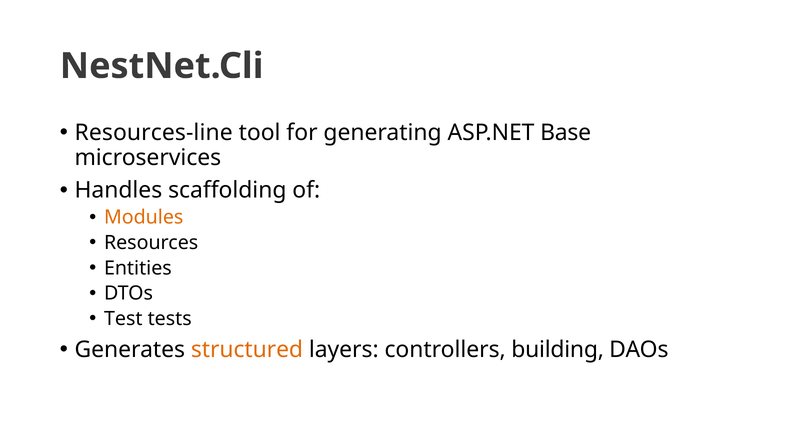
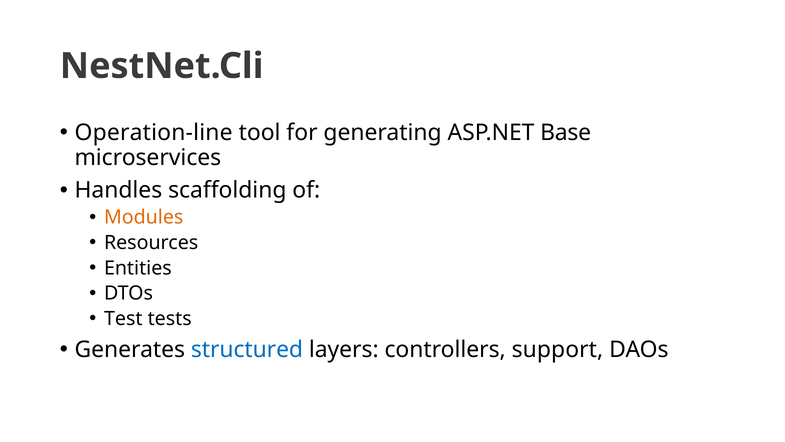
Resources-line: Resources-line -> Operation-line (154, 133)
structured colour: orange -> blue (247, 349)
building: building -> support (557, 349)
